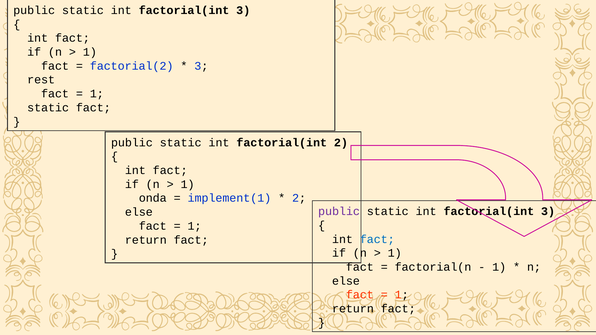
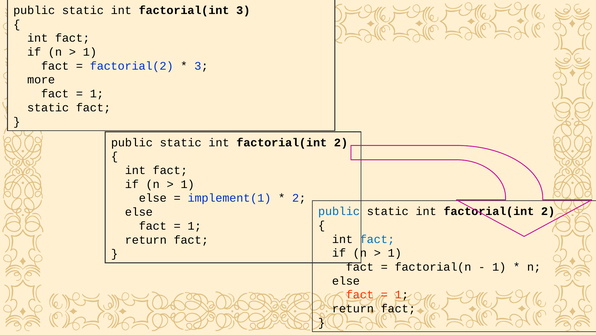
rest: rest -> more (41, 80)
onda: onda -> else (153, 198)
public colour: purple -> blue (339, 212)
3: 3 -> 2 (548, 212)
